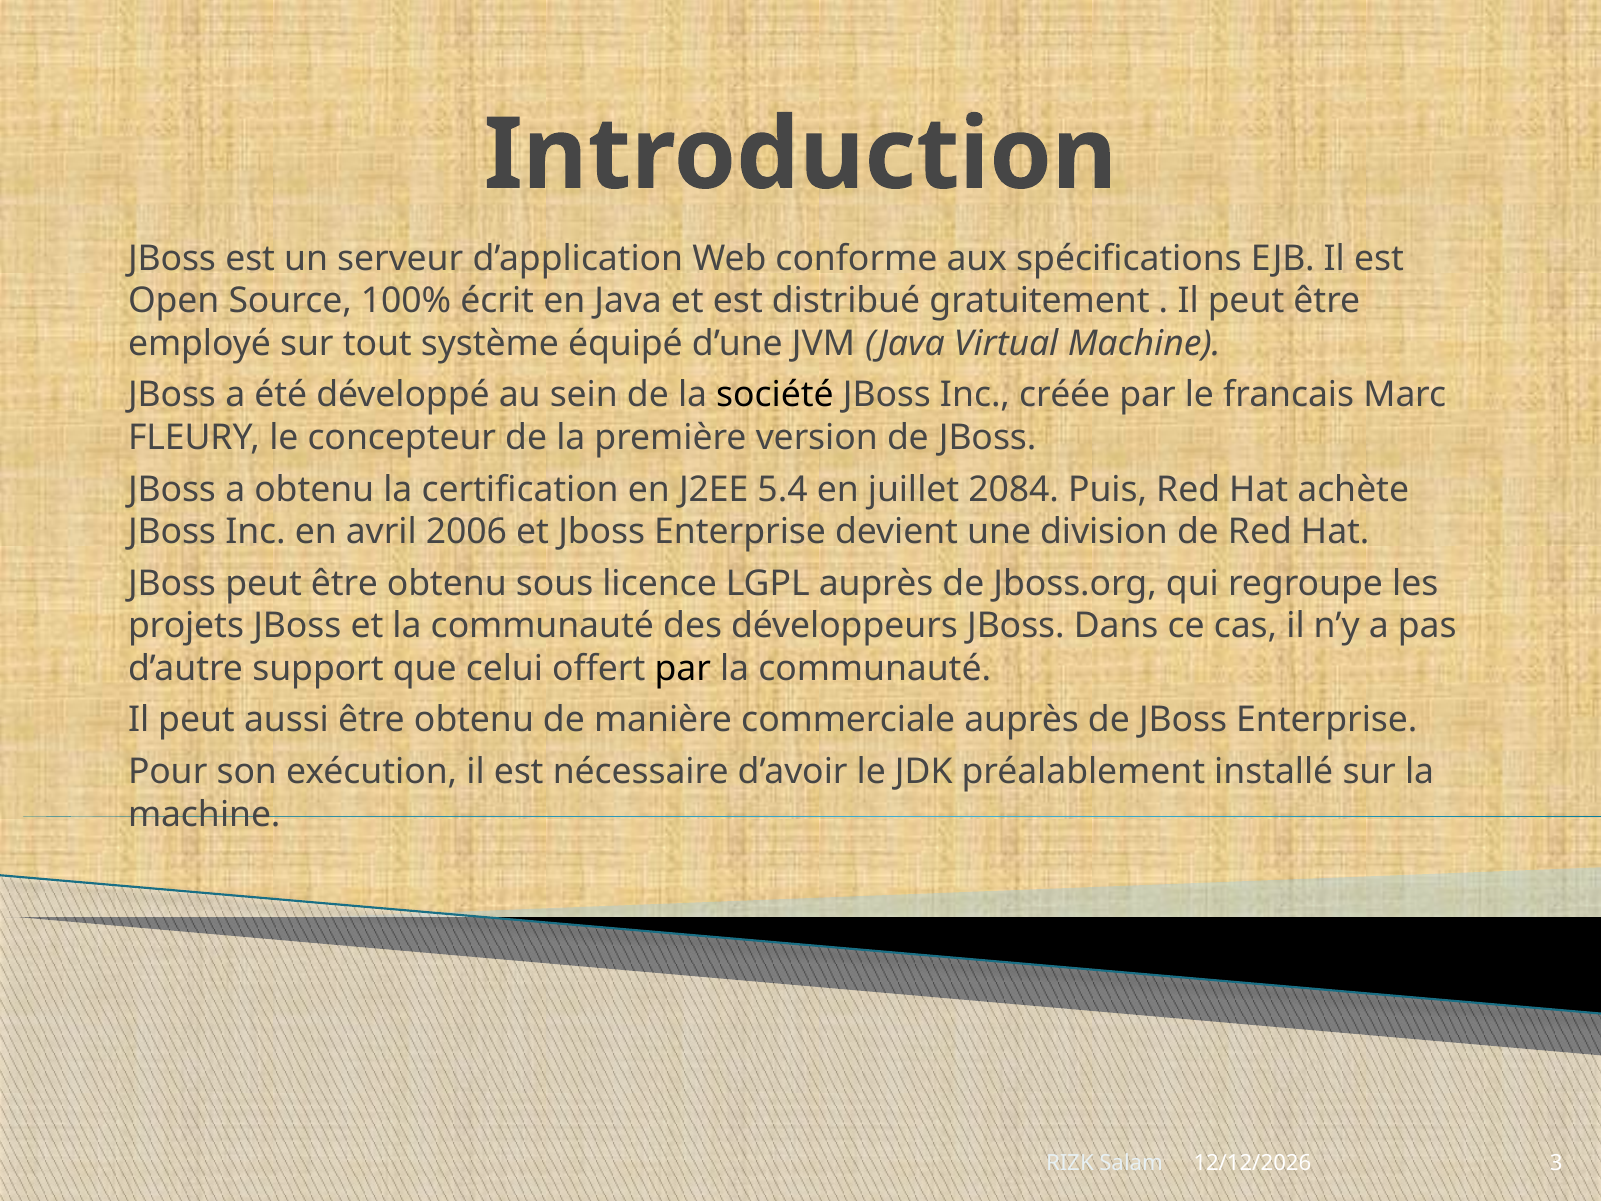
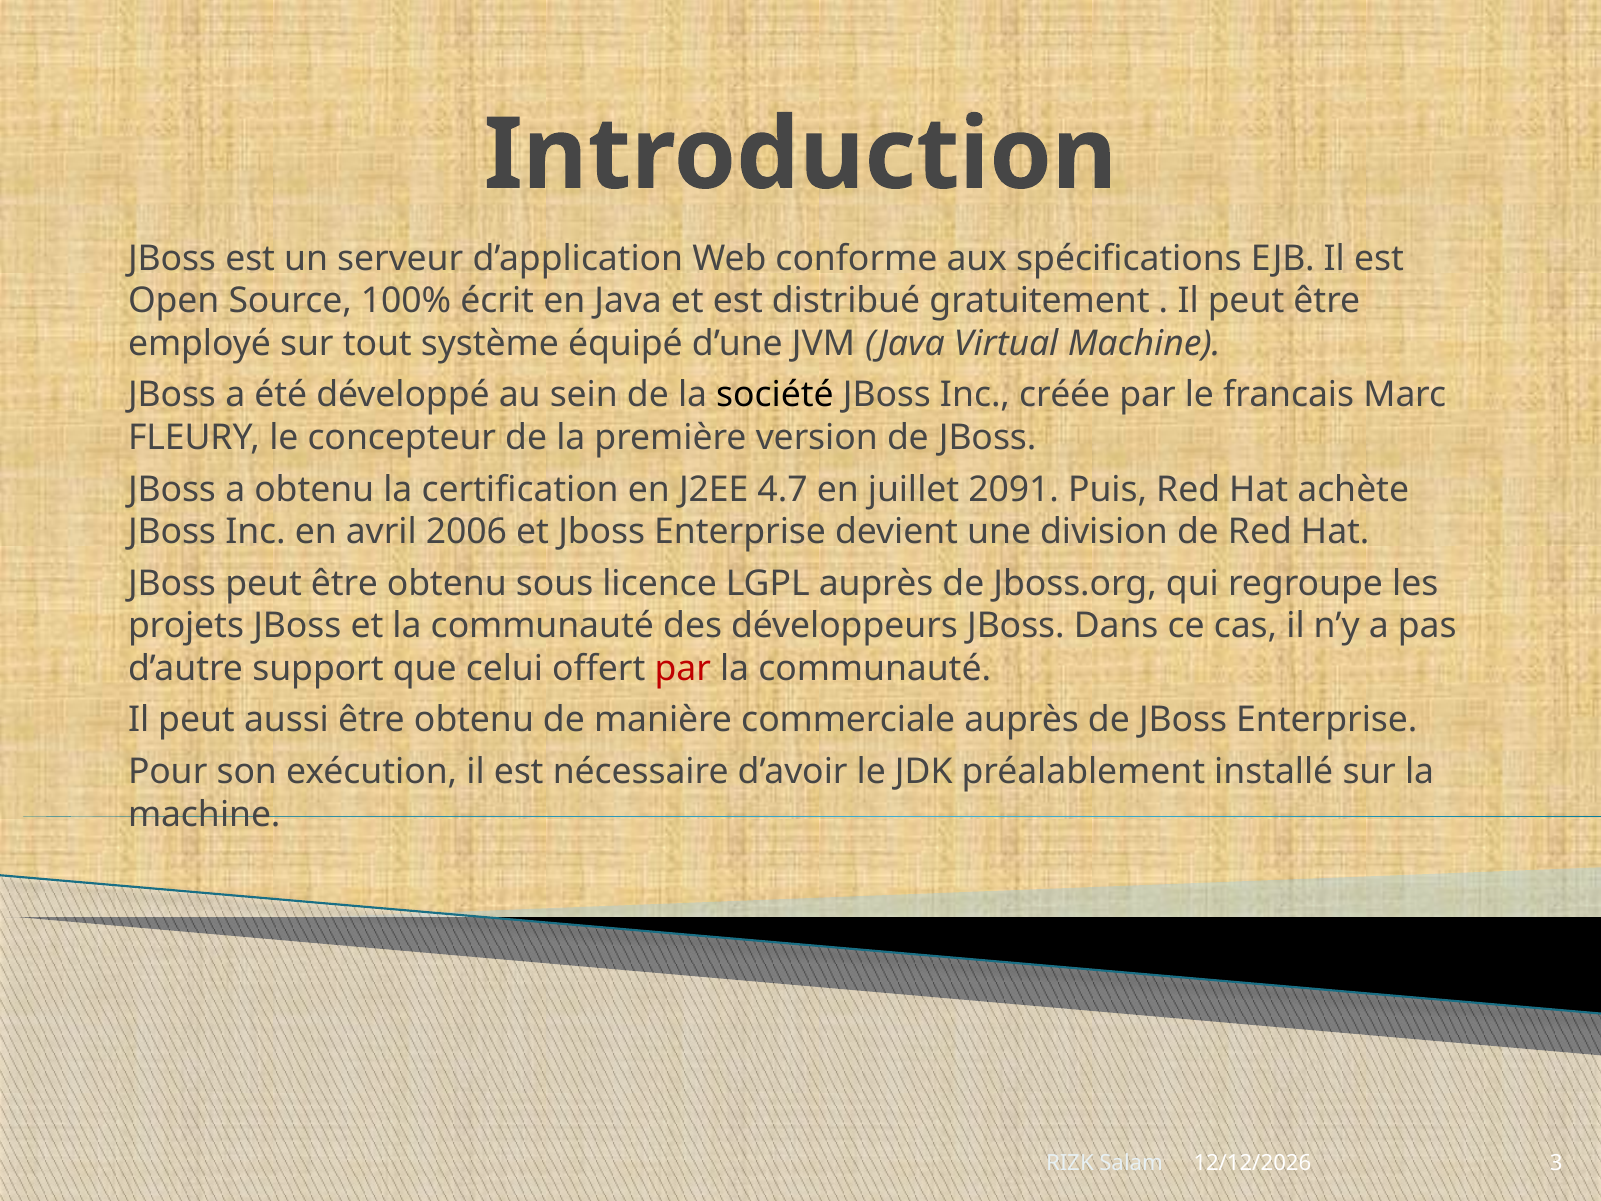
5.4: 5.4 -> 4.7 (783, 489)
2084: 2084 -> 2091 (1014, 489)
par colour: black -> red (683, 669)
